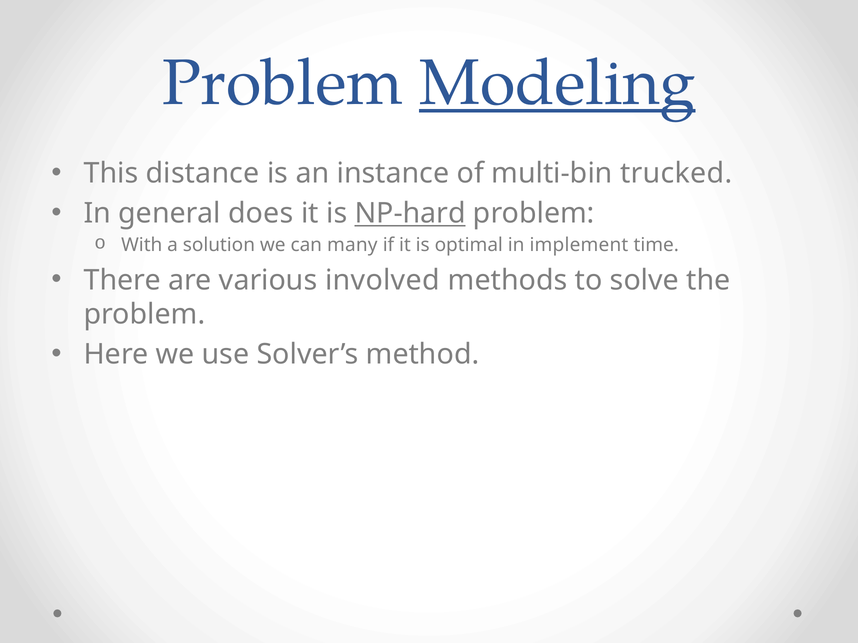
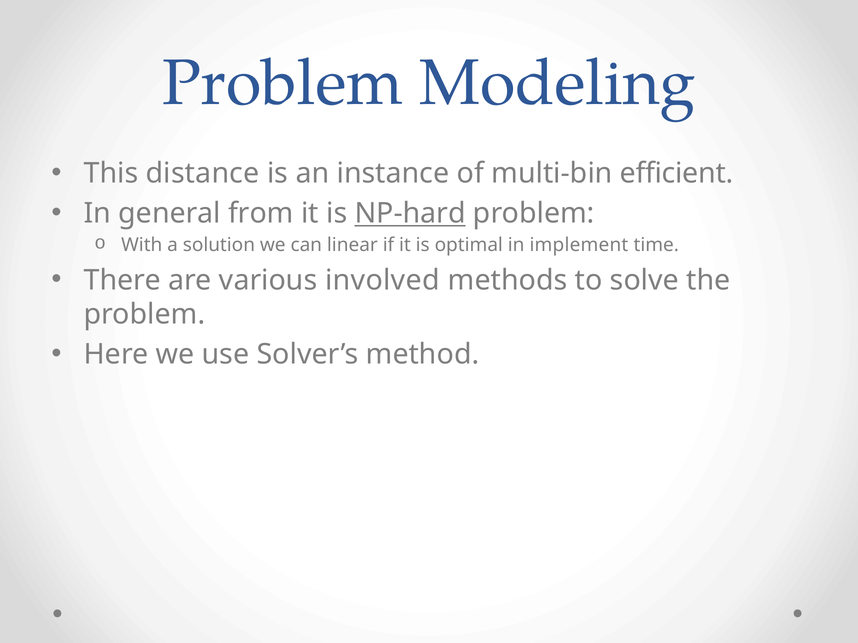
Modeling underline: present -> none (557, 83)
trucked: trucked -> efficient (677, 174)
does: does -> from (261, 214)
many: many -> linear (352, 245)
